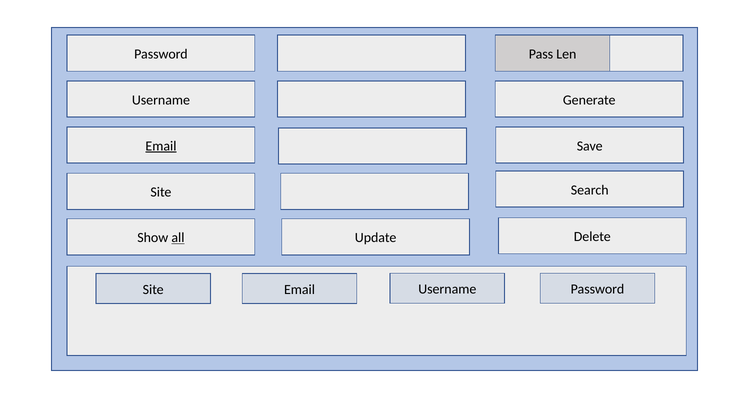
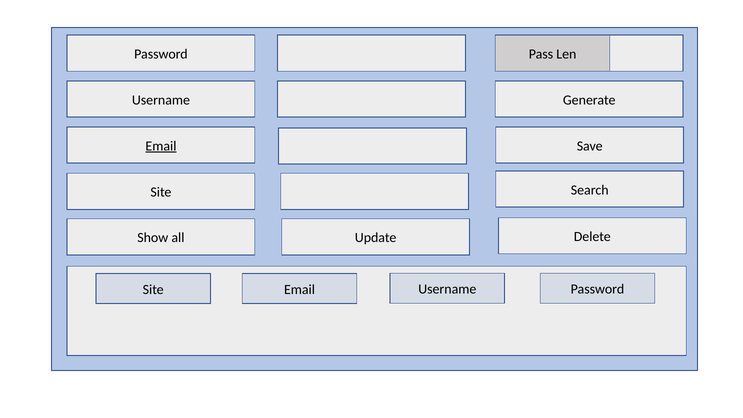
all underline: present -> none (178, 238)
